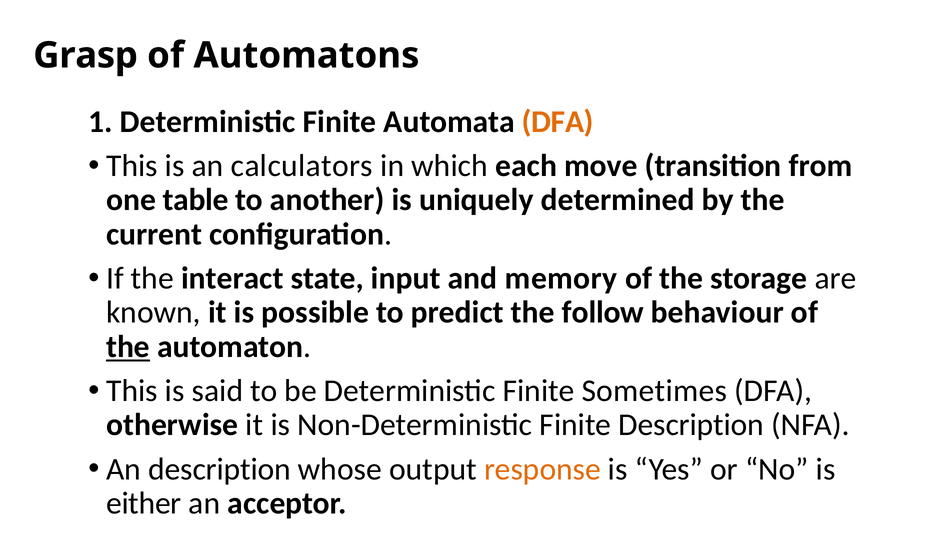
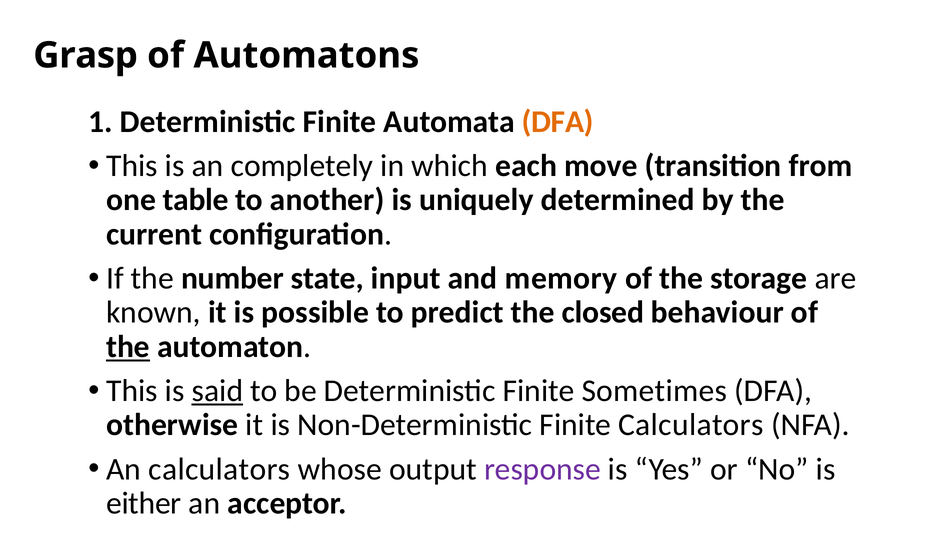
calculators: calculators -> completely (302, 166)
interact: interact -> number (232, 278)
follow: follow -> closed (603, 312)
said underline: none -> present (217, 391)
Finite Description: Description -> Calculators (691, 425)
An description: description -> calculators (219, 469)
response colour: orange -> purple (542, 469)
